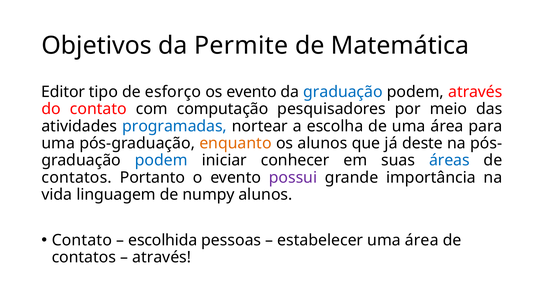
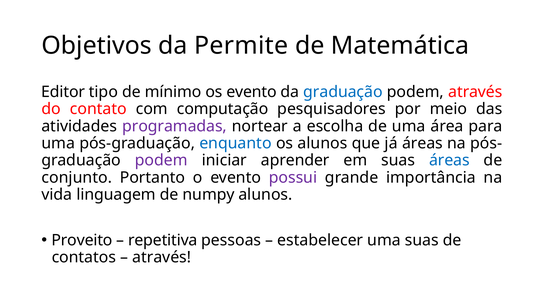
esforço: esforço -> mínimo (173, 92)
programadas colour: blue -> purple (174, 126)
enquanto colour: orange -> blue (236, 143)
já deste: deste -> áreas (422, 143)
podem colour: blue -> purple (161, 160)
conhecer: conhecer -> aprender (295, 160)
contatos: contatos -> conjunto (77, 177)
Contato: Contato -> Proveito (82, 240)
escolhida: escolhida -> repetitiva (163, 240)
estabelecer uma área: área -> suas (422, 240)
